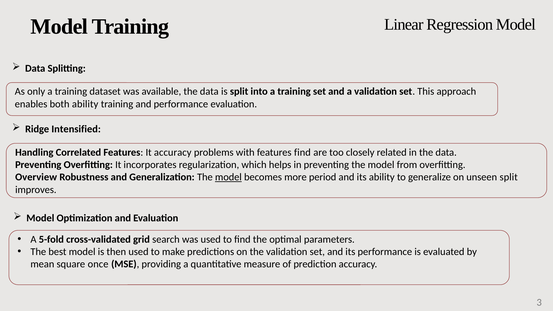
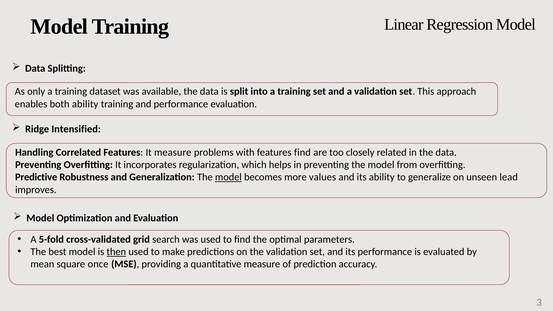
It accuracy: accuracy -> measure (173, 152)
Overview: Overview -> Predictive (36, 177)
period: period -> values (323, 177)
unseen split: split -> lead (509, 177)
then underline: none -> present (116, 252)
